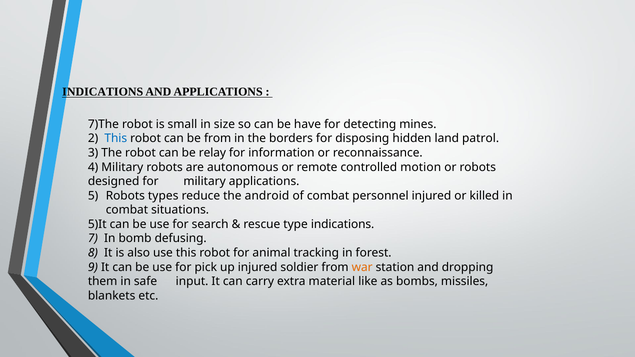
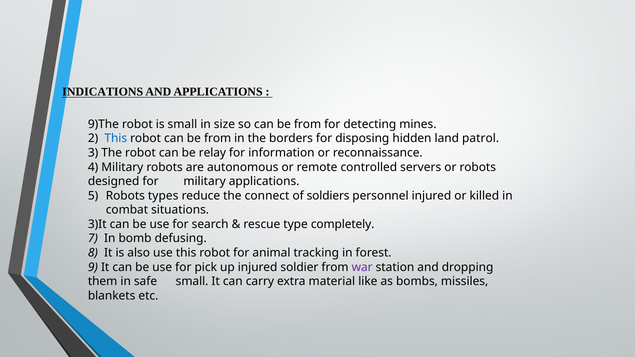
7)The: 7)The -> 9)The (103, 124)
so can be have: have -> from (308, 124)
motion: motion -> servers (421, 167)
android: android -> connect (267, 196)
of combat: combat -> soldiers (328, 196)
5)It: 5)It -> 3)It (97, 224)
type indications: indications -> completely (343, 224)
war colour: orange -> purple (362, 267)
safe input: input -> small (192, 282)
